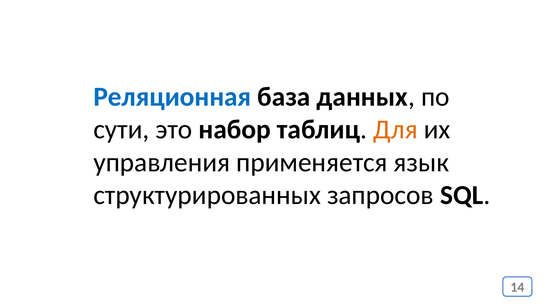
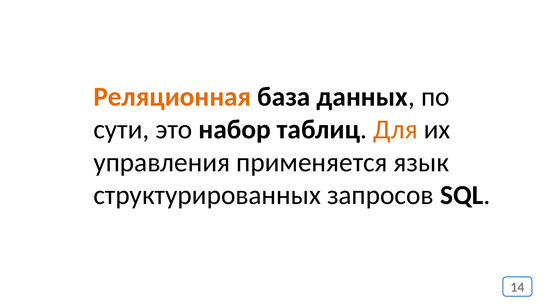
Реляционная colour: blue -> orange (172, 97)
